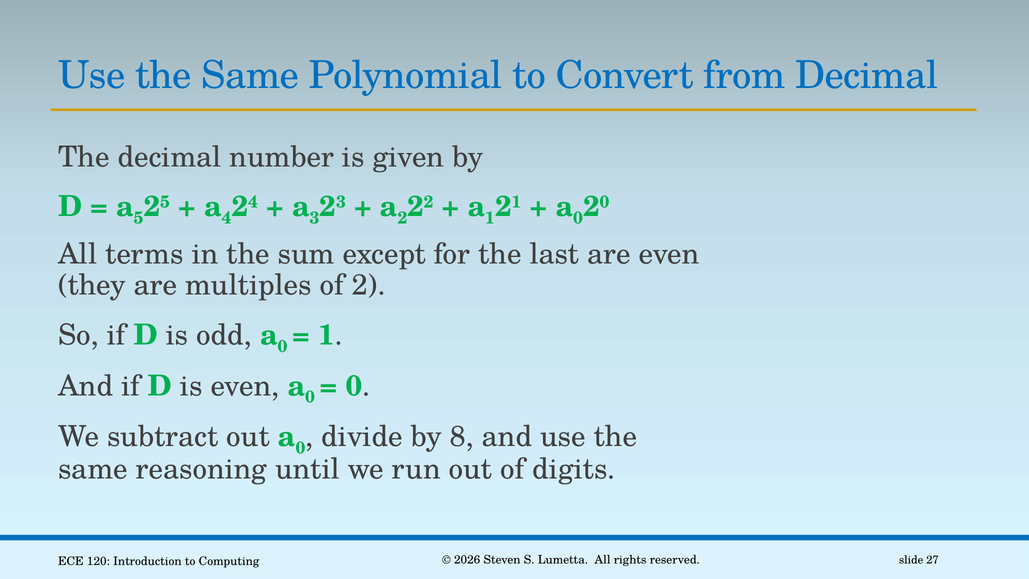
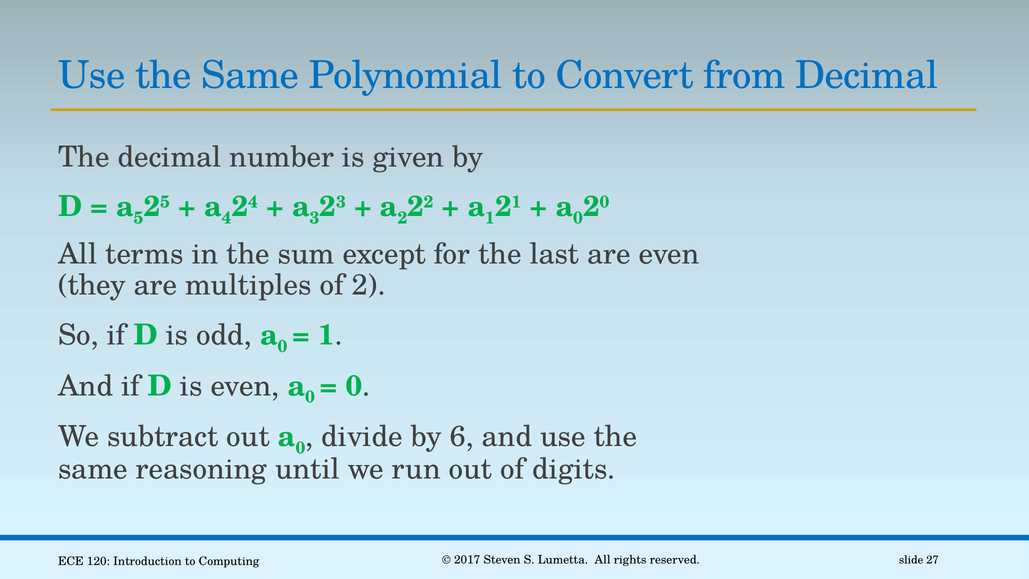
8: 8 -> 6 (462, 437)
2026: 2026 -> 2017 (467, 560)
